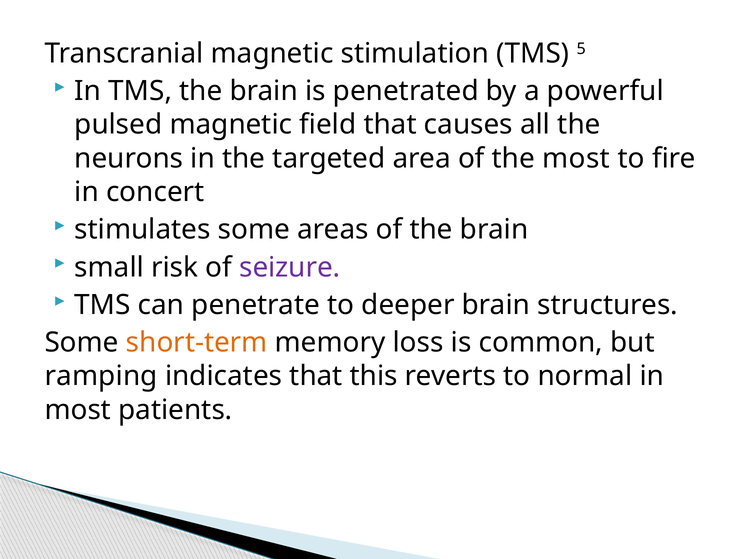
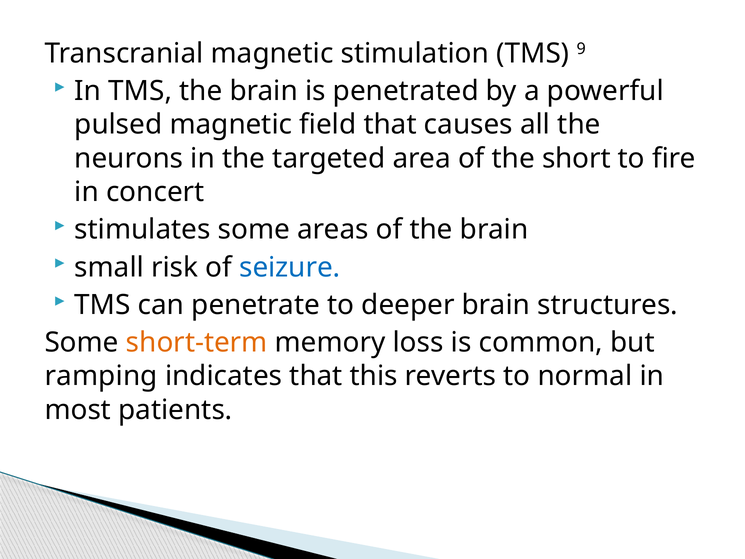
5: 5 -> 9 (581, 49)
the most: most -> short (576, 158)
seizure colour: purple -> blue (290, 267)
